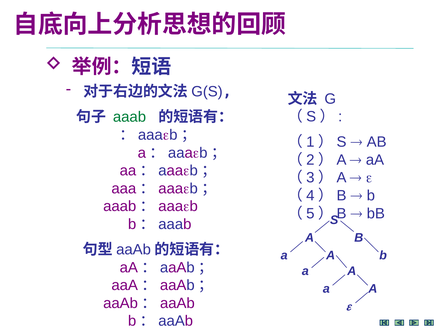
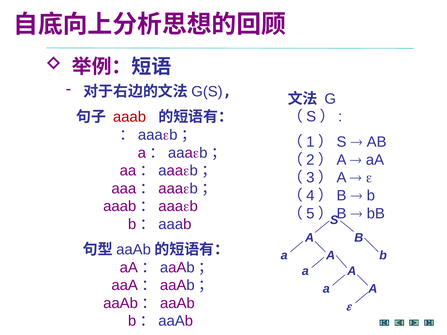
aaab colour: green -> red (129, 117)
